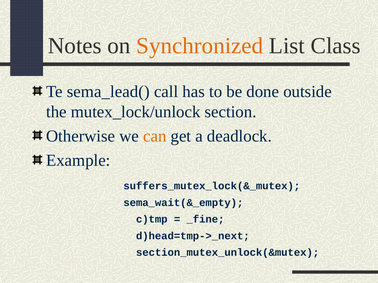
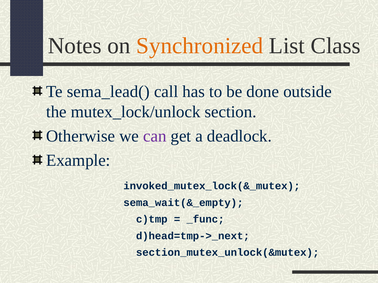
can colour: orange -> purple (155, 136)
suffers_mutex_lock(&_mutex: suffers_mutex_lock(&_mutex -> invoked_mutex_lock(&_mutex (212, 186)
_fine: _fine -> _func (205, 220)
